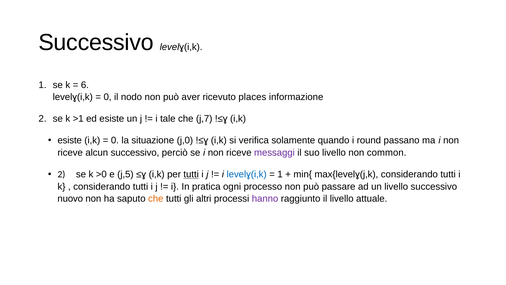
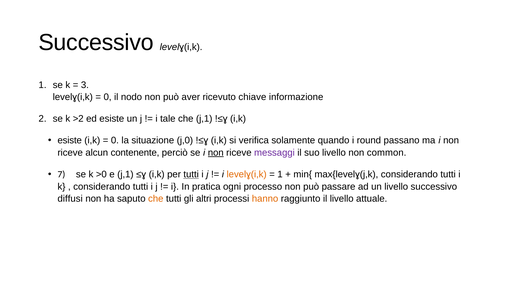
6: 6 -> 3 (85, 85)
places: places -> chiave (252, 97)
>1: >1 -> >2 (78, 119)
che j,7: j,7 -> j,1 (204, 119)
alcun successivo: successivo -> contenente (135, 152)
non underline: none -> present (216, 152)
2: 2 -> 7 (61, 174)
e j,5: j,5 -> j,1 (125, 174)
levelɣ(i,k colour: blue -> orange (247, 174)
nuovo: nuovo -> diffusi (70, 199)
hanno colour: purple -> orange (265, 199)
